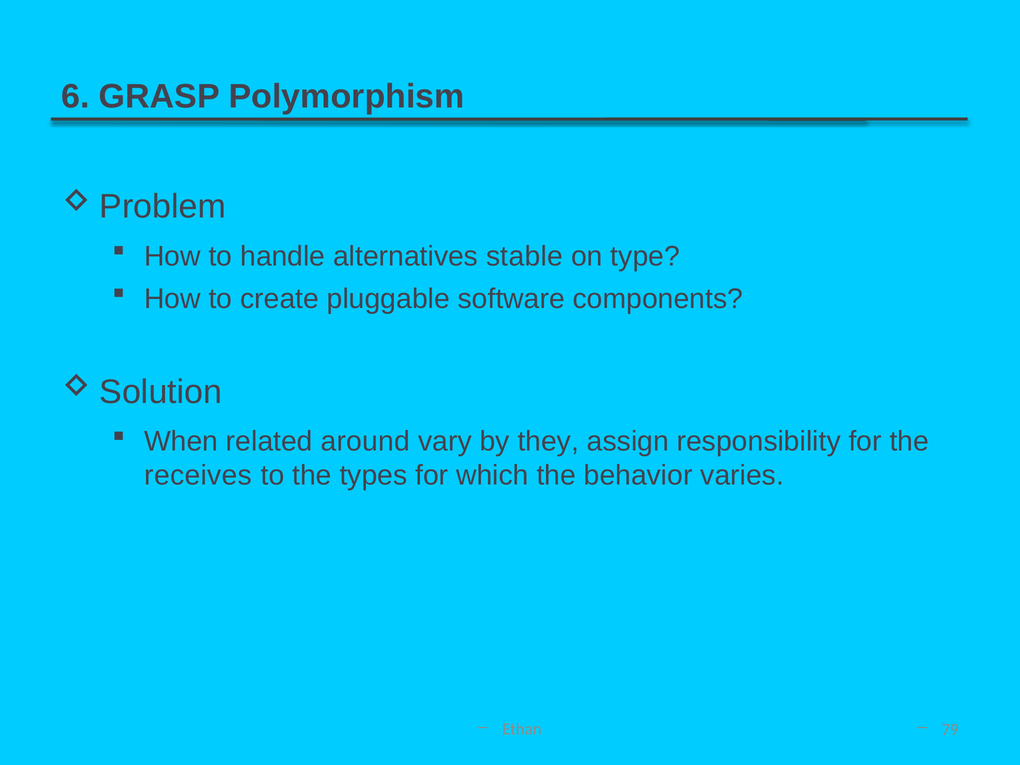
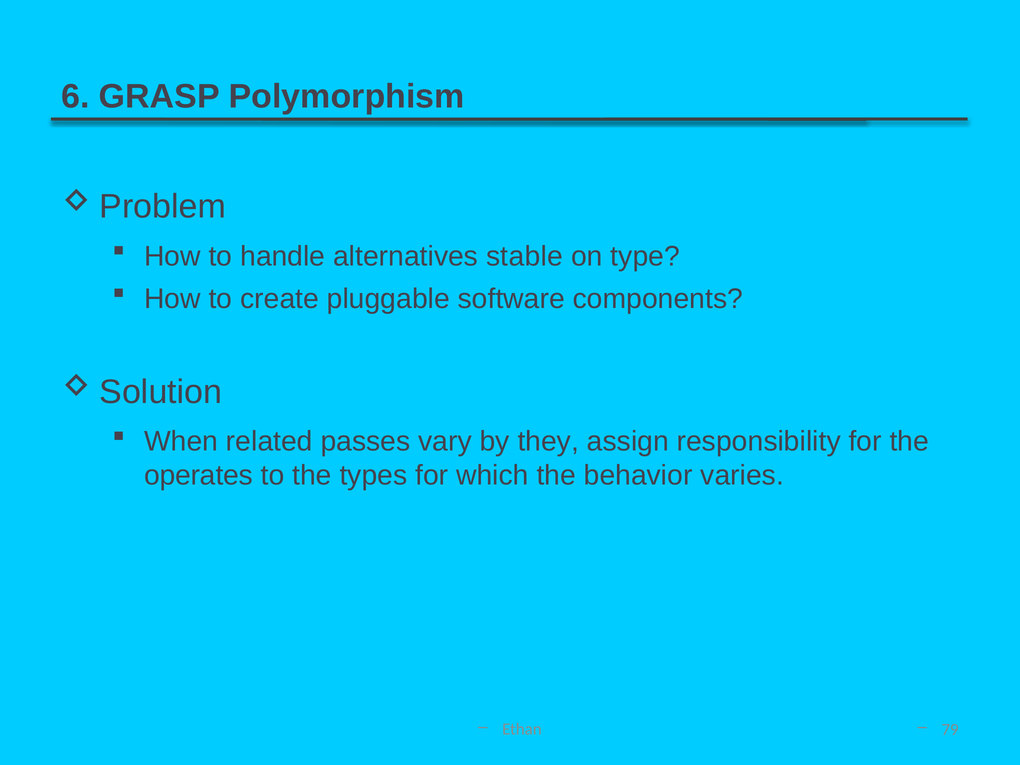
around: around -> passes (365, 442)
receives: receives -> operates (198, 476)
